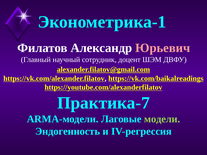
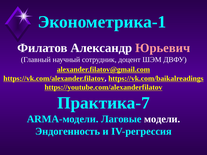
модели colour: light green -> white (162, 119)
